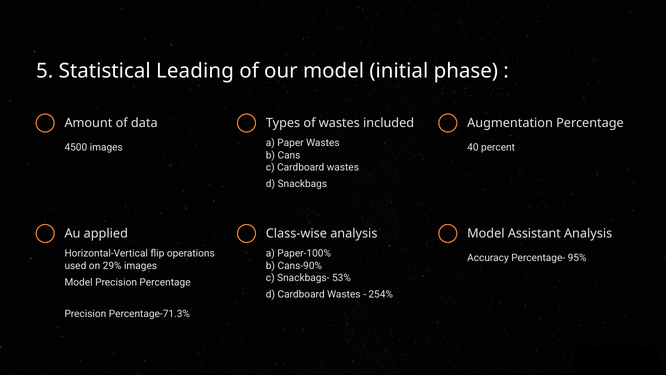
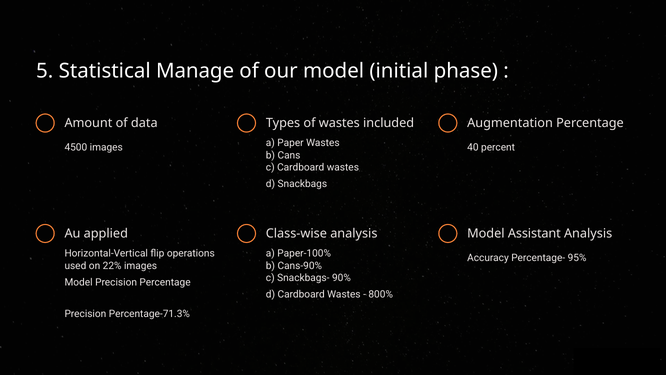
Leading: Leading -> Manage (195, 71)
29%: 29% -> 22% (112, 265)
53%: 53% -> 90% (341, 278)
254%: 254% -> 800% (381, 294)
